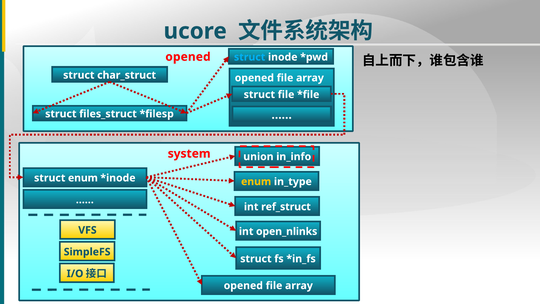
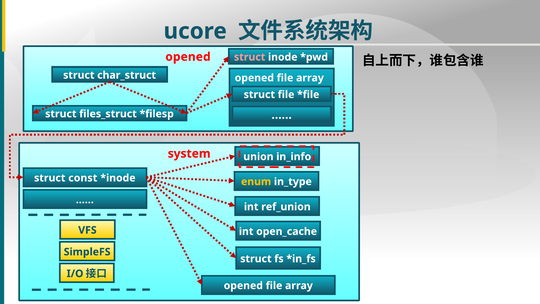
struct colour: light blue -> pink (250, 57)
struct enum: enum -> const (83, 178)
ref_struct: ref_struct -> ref_union (286, 207)
open_nlinks: open_nlinks -> open_cache (287, 231)
